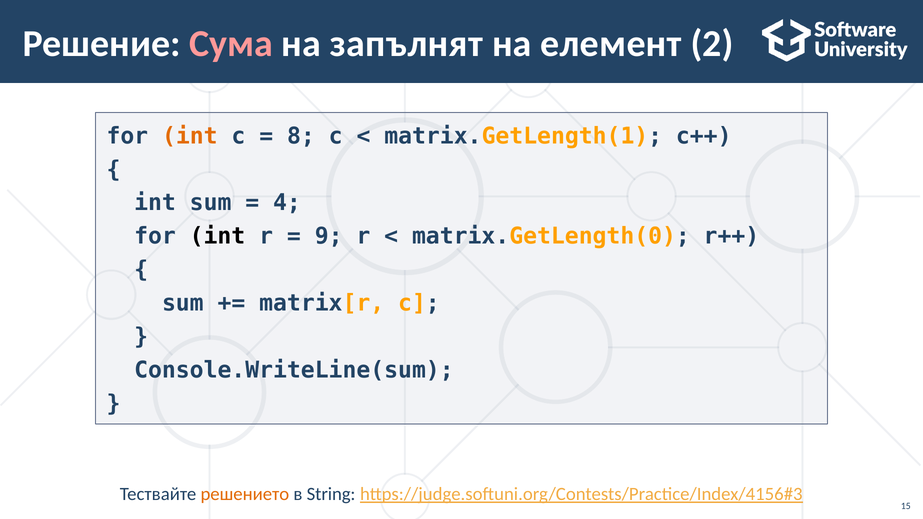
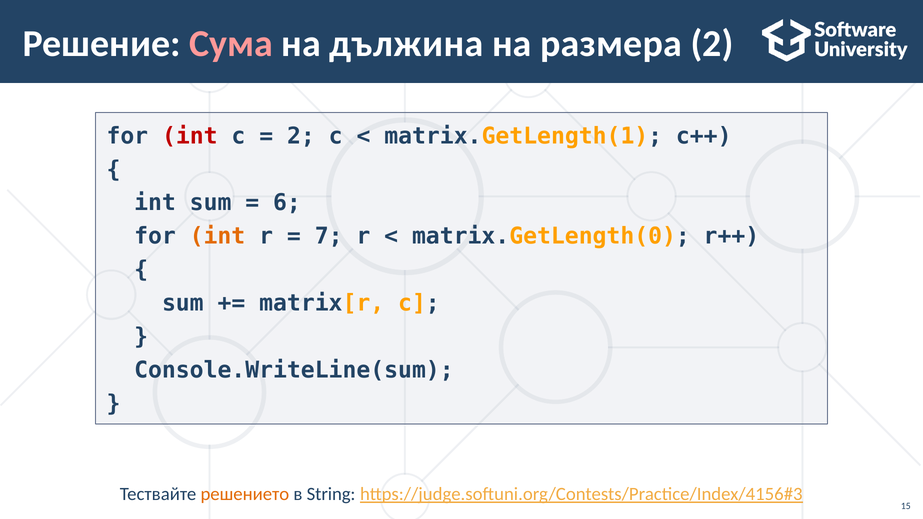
запълнят: запълнят -> дължина (406, 44)
елемент: елемент -> размера (611, 44)
int colour: orange -> red (190, 136)
8: 8 -> 2 (301, 136)
4: 4 -> 6 (287, 203)
int colour: black -> orange (217, 236)
9: 9 -> 7 (329, 236)
